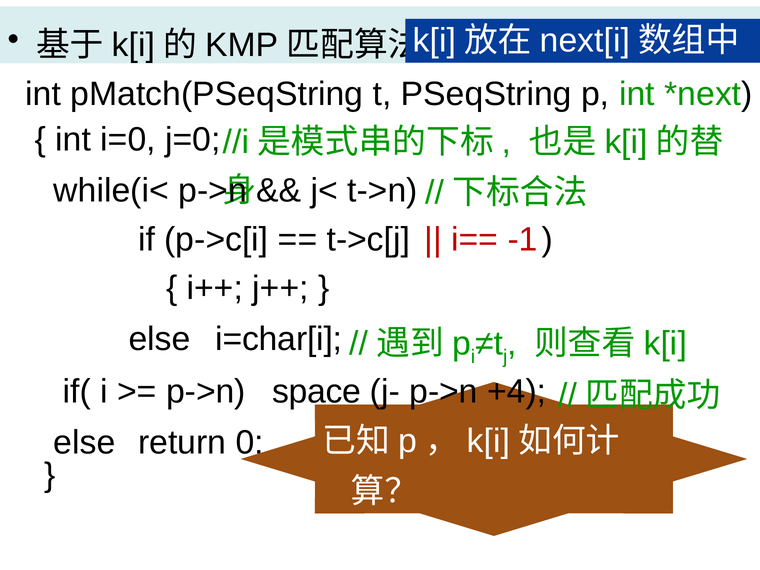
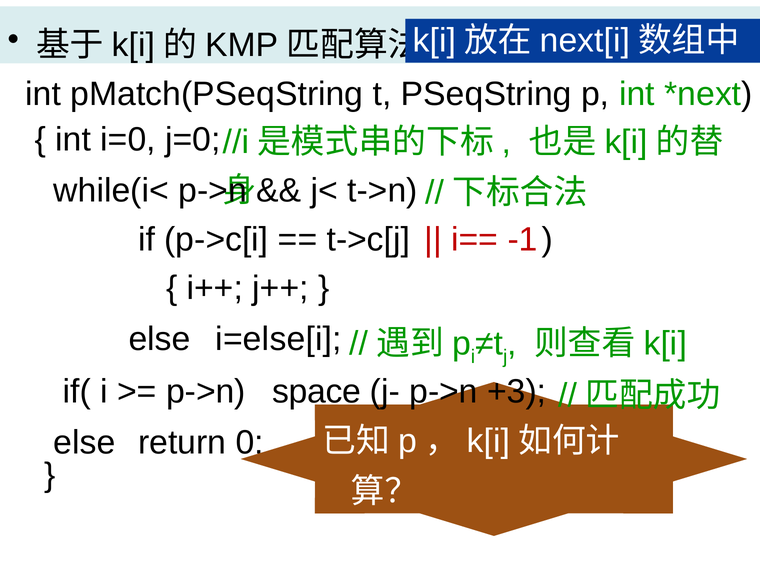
i=char[i: i=char[i -> i=else[i (279, 339)
+4: +4 -> +3 (517, 392)
